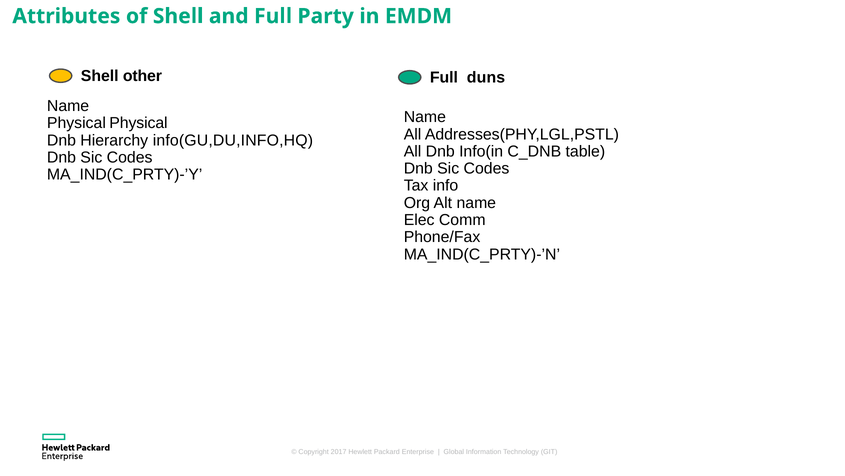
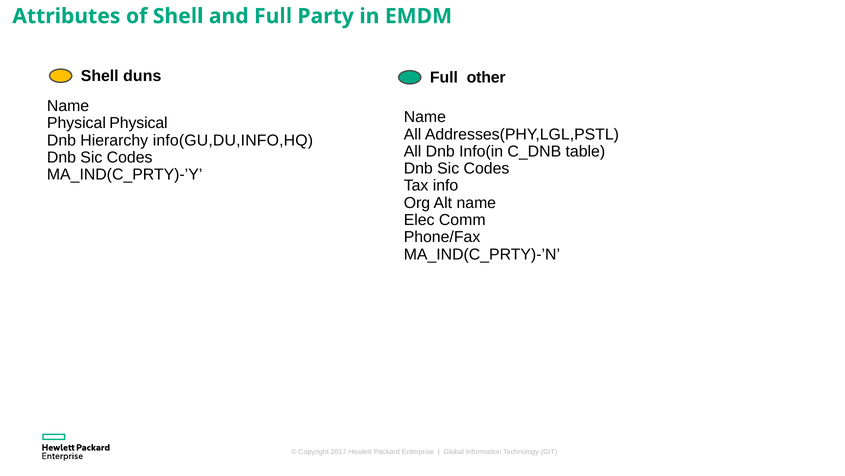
other: other -> duns (142, 76)
duns: duns -> other (486, 77)
